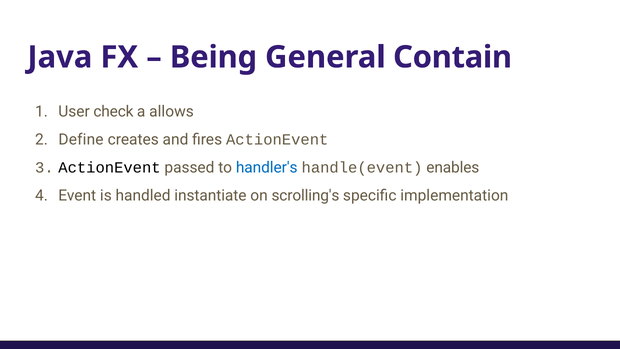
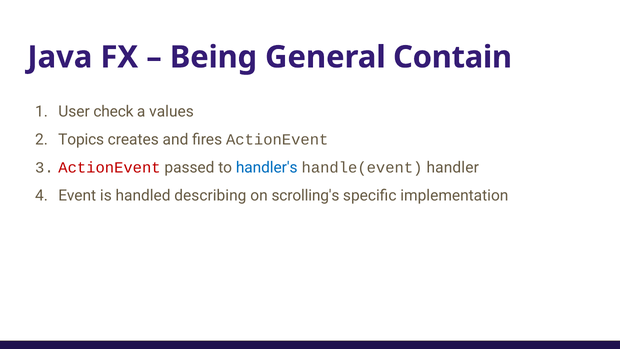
allows: allows -> values (172, 112)
Define: Define -> Topics (81, 140)
ActionEvent colour: black -> red (109, 168)
enables: enables -> handler (453, 168)
instantiate: instantiate -> describing (210, 195)
